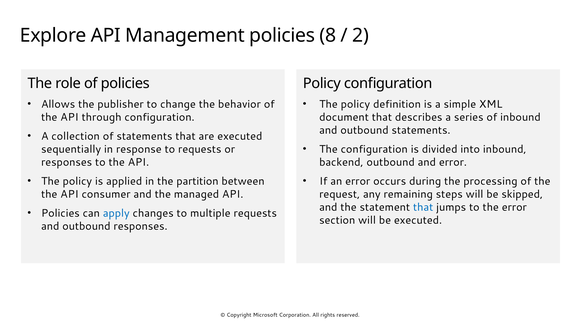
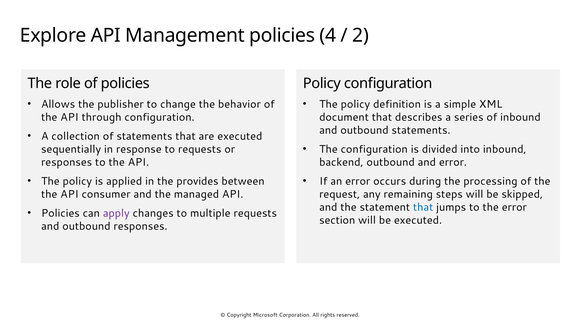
8: 8 -> 4 (328, 36)
partition: partition -> provides (197, 181)
apply colour: blue -> purple (116, 213)
